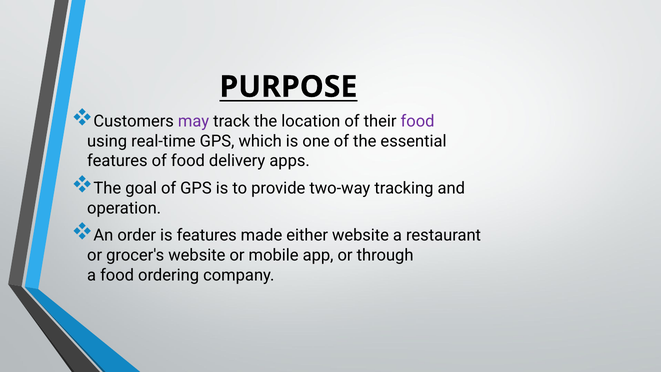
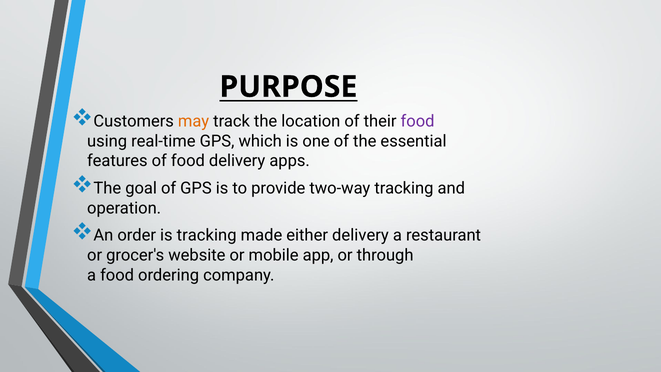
may colour: purple -> orange (194, 121)
is features: features -> tracking (207, 235)
either website: website -> delivery (360, 235)
